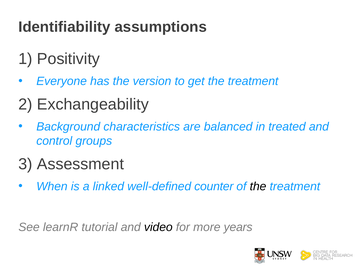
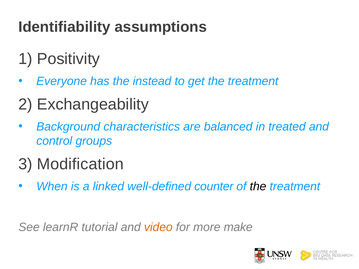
version: version -> instead (152, 81)
Assessment: Assessment -> Modification (80, 164)
video colour: black -> orange (158, 227)
years: years -> make (238, 227)
